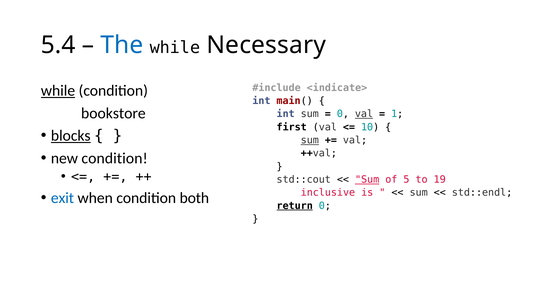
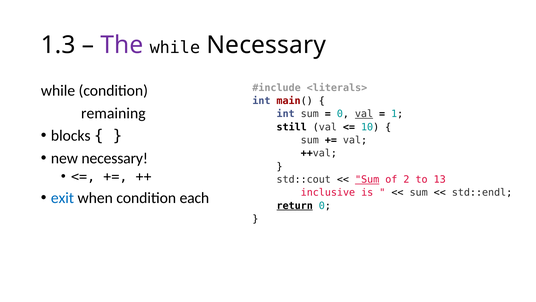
5.4: 5.4 -> 1.3 (58, 45)
The colour: blue -> purple (122, 45)
<indicate>: <indicate> -> <literals> (337, 88)
while underline: present -> none (58, 91)
bookstore: bookstore -> remaining (113, 113)
first: first -> still (292, 127)
blocks underline: present -> none (71, 135)
sum underline: present -> none (310, 140)
new condition: condition -> necessary (115, 158)
5: 5 -> 2 (406, 179)
19: 19 -> 13 (440, 179)
both: both -> each (194, 198)
